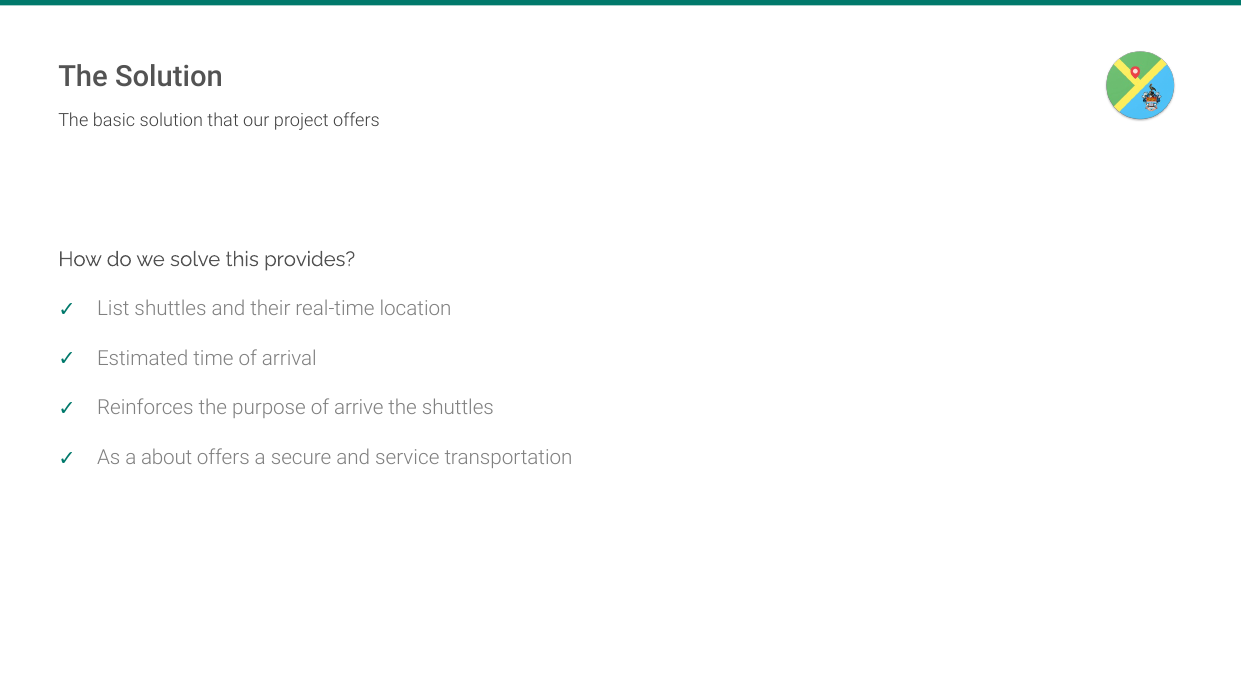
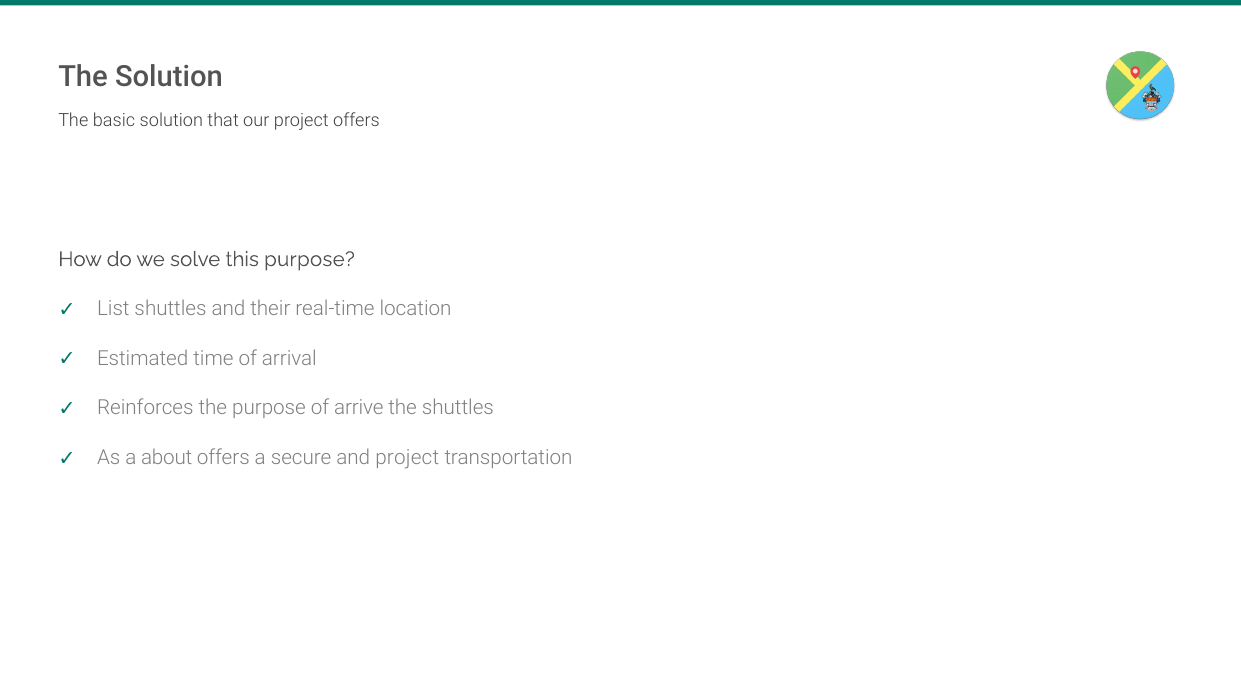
this provides: provides -> purpose (309, 259)
and service: service -> project (407, 458)
